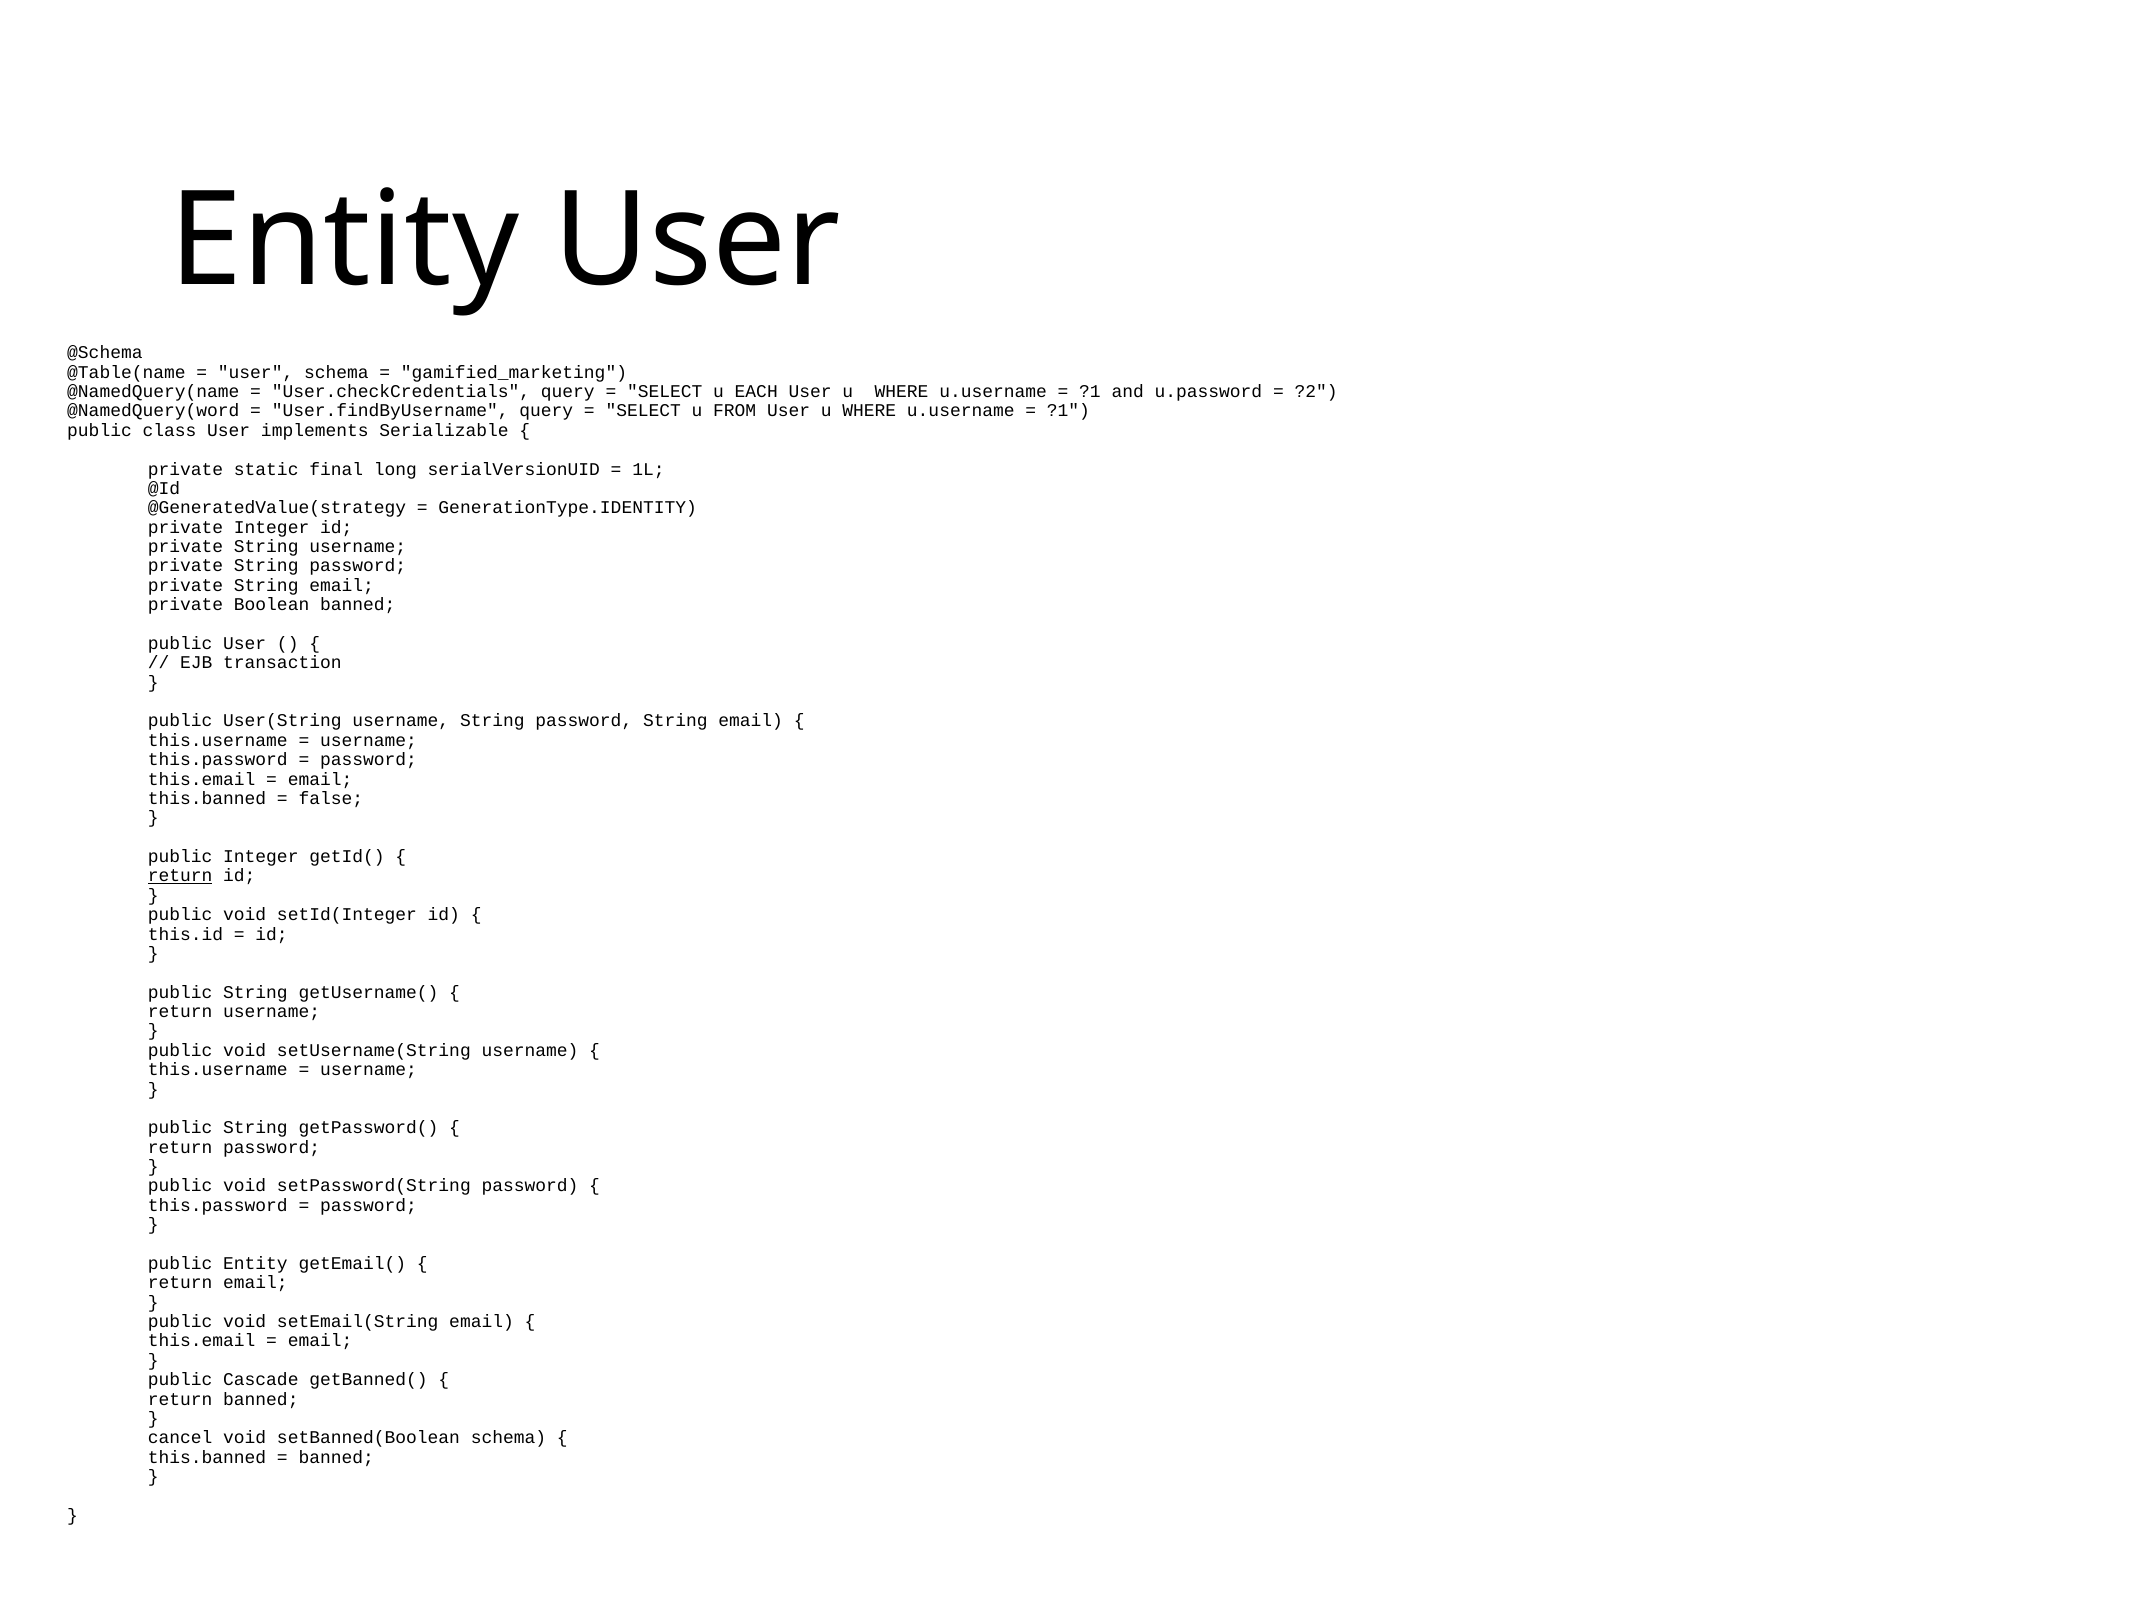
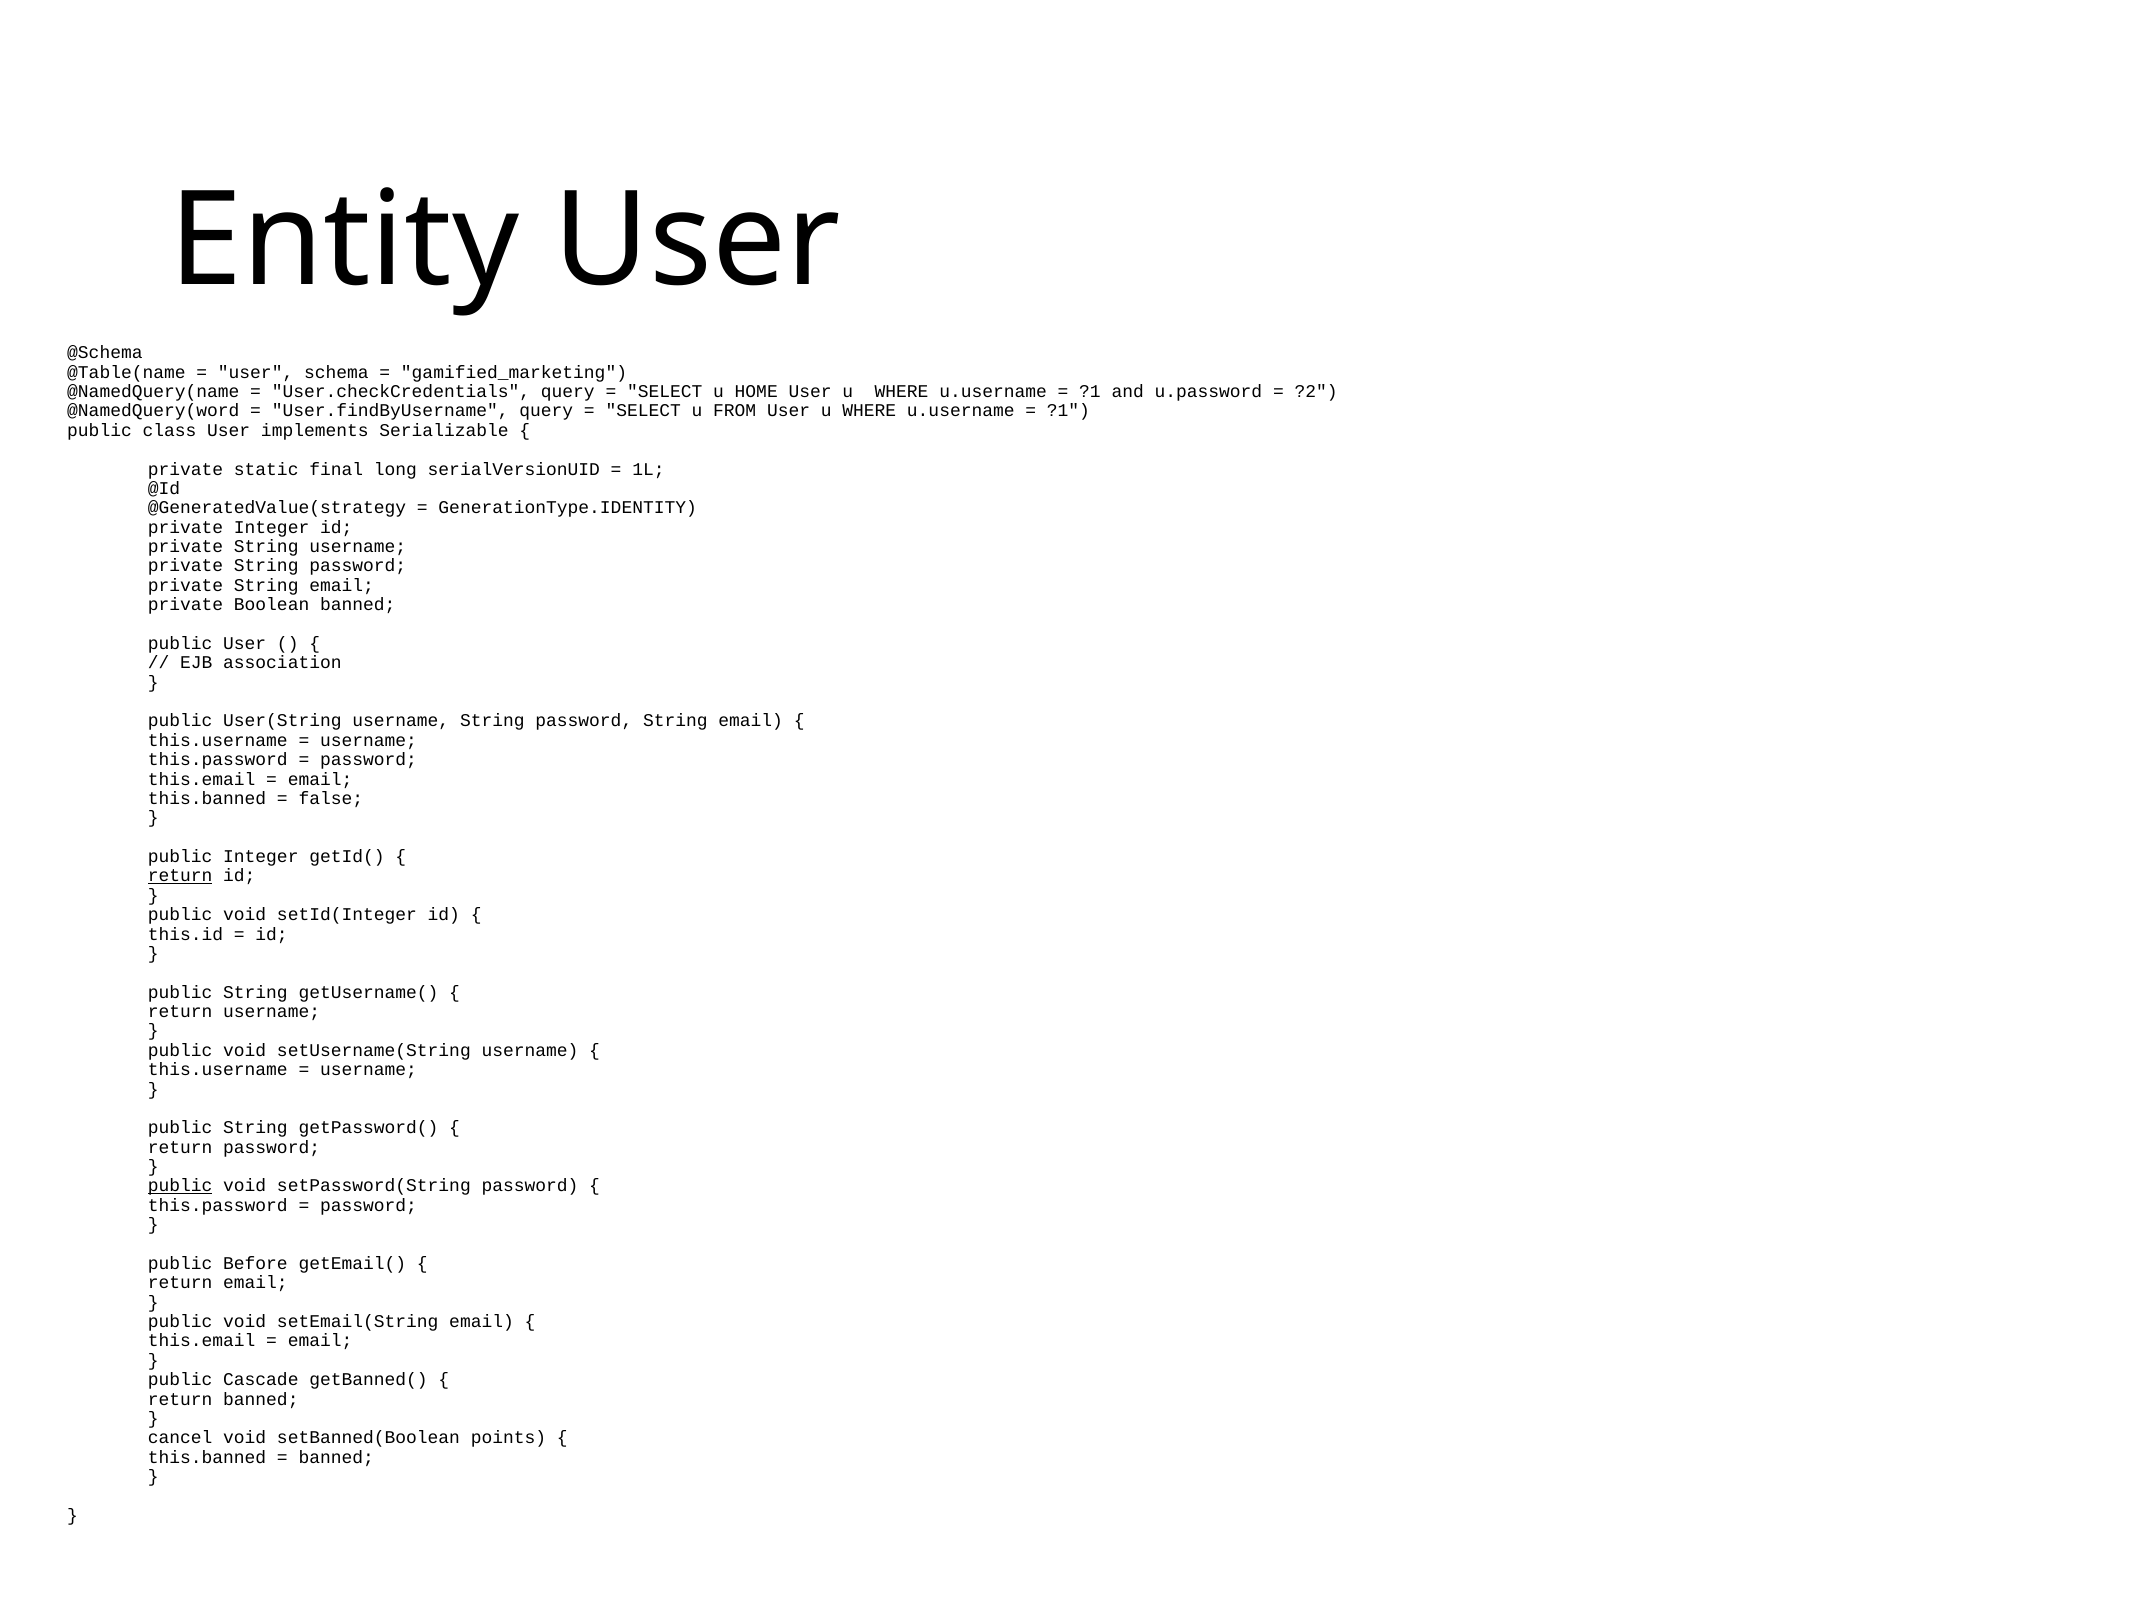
EACH: EACH -> HOME (756, 392)
transaction: transaction -> association (282, 663)
public underline: none -> present (180, 1186)
public Entity: Entity -> Before (255, 1264)
setBanned(Boolean schema: schema -> points (508, 1438)
